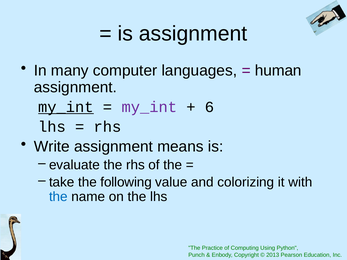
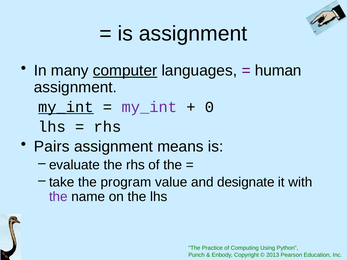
computer underline: none -> present (125, 71)
6: 6 -> 0 (210, 107)
Write: Write -> Pairs (52, 147)
following: following -> program (126, 182)
colorizing: colorizing -> designate (246, 182)
the colour: blue -> purple (58, 197)
